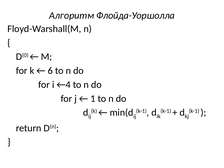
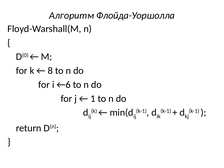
6: 6 -> 8 (50, 71)
←4: ←4 -> ←6 (64, 85)
